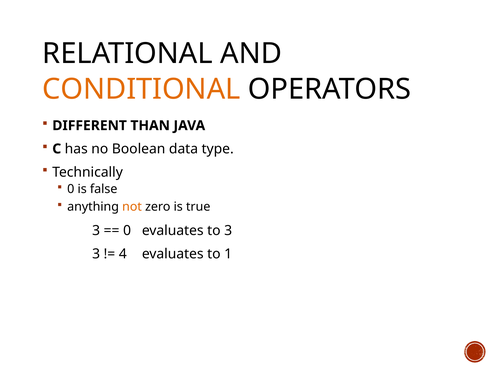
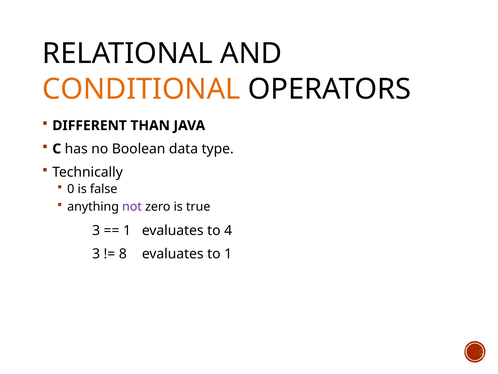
not colour: orange -> purple (132, 206)
0: 0 -> 1 (127, 230)
to 3: 3 -> 4 (228, 230)
4: 4 -> 8 (123, 254)
